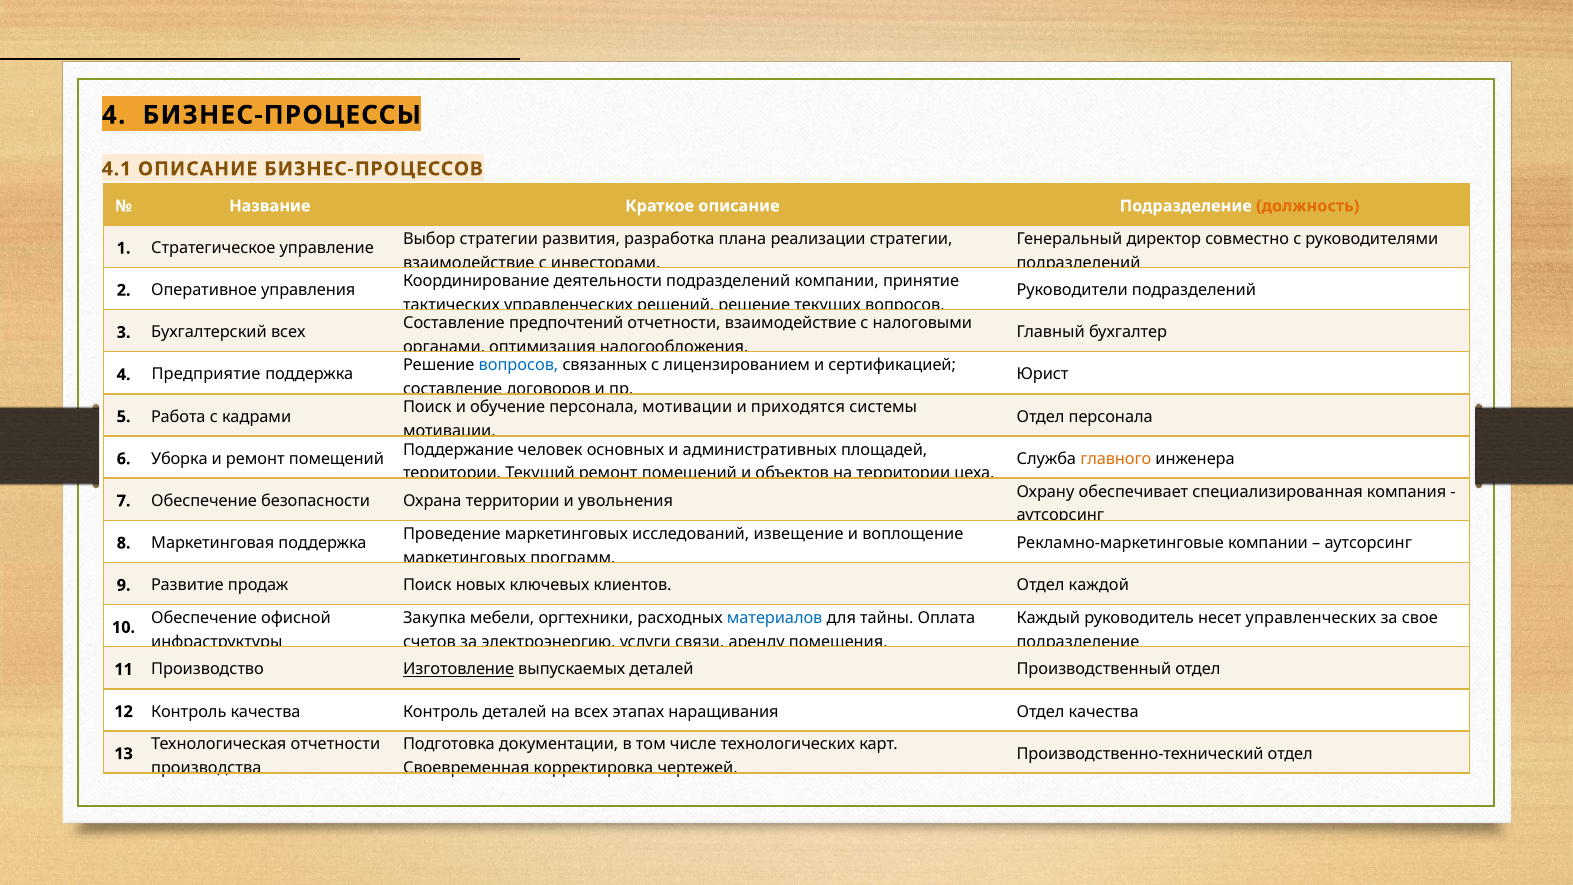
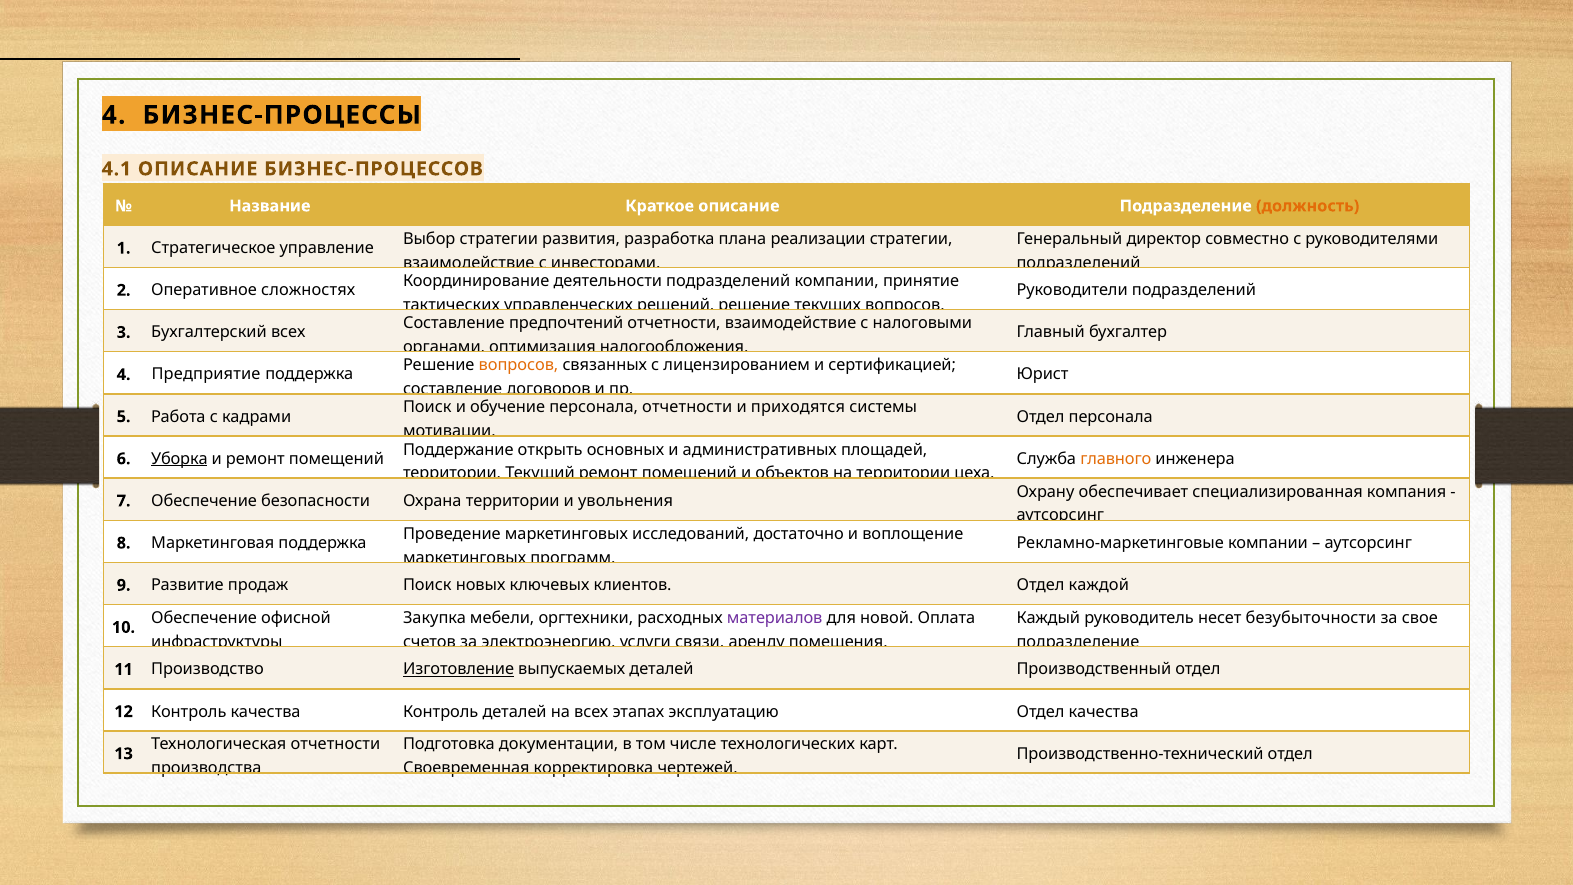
управления: управления -> сложностях (308, 290)
вопросов colour: blue -> orange (518, 365)
персонала мотивации: мотивации -> отчетности (687, 407)
человек: человек -> открыть (550, 450)
Уборка underline: none -> present (179, 459)
извещение: извещение -> достаточно (799, 534)
материалов colour: blue -> purple (775, 618)
тайны: тайны -> новой (887, 618)
несет управленческих: управленческих -> безубыточности (1311, 618)
наращивания: наращивания -> эксплуатацию (724, 711)
